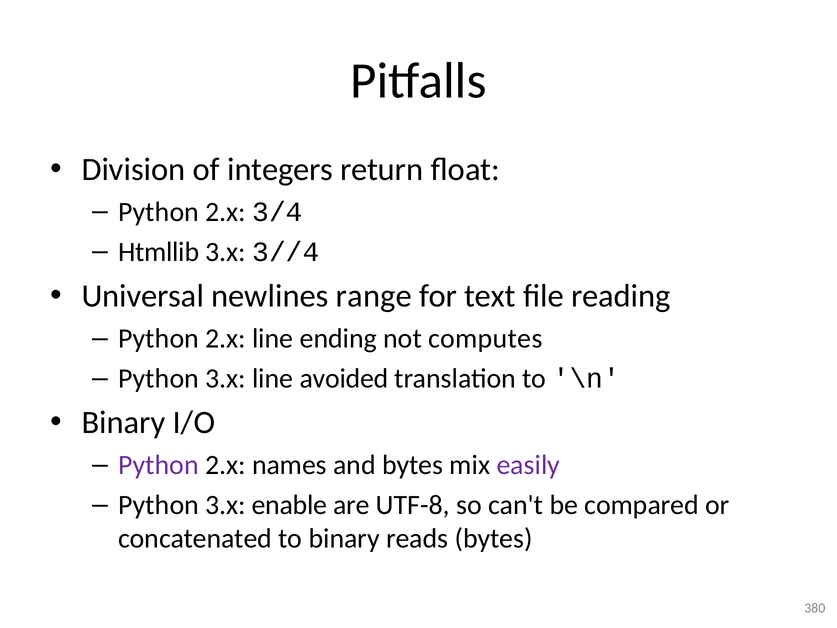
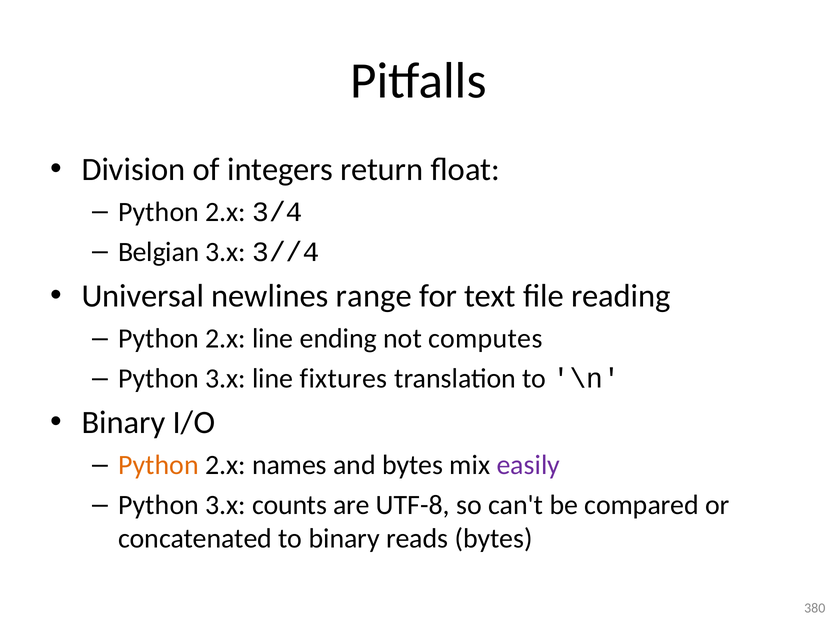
Htmllib: Htmllib -> Belgian (159, 252)
avoided: avoided -> fixtures (344, 379)
Python colour: purple -> orange (158, 465)
enable: enable -> counts (290, 505)
